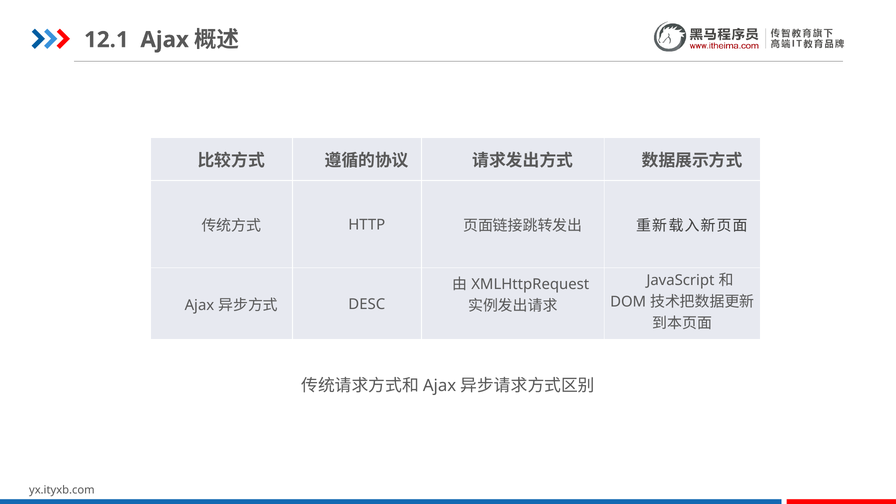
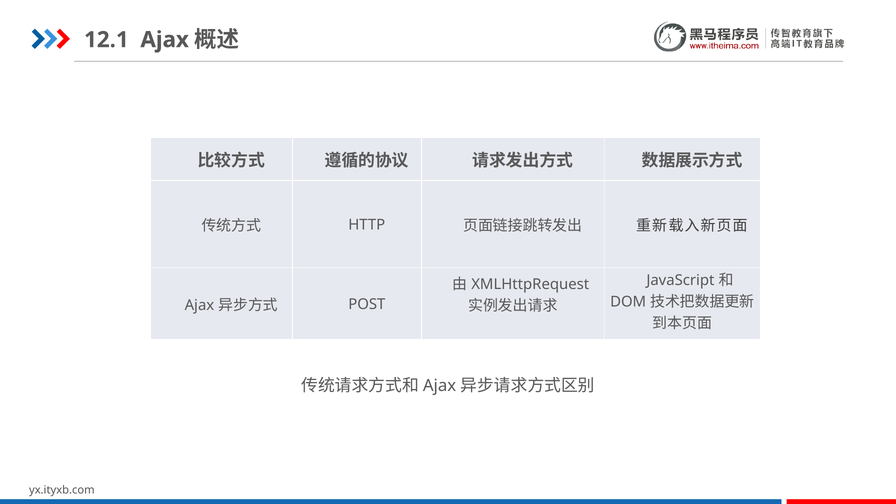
DESC: DESC -> POST (367, 305)
